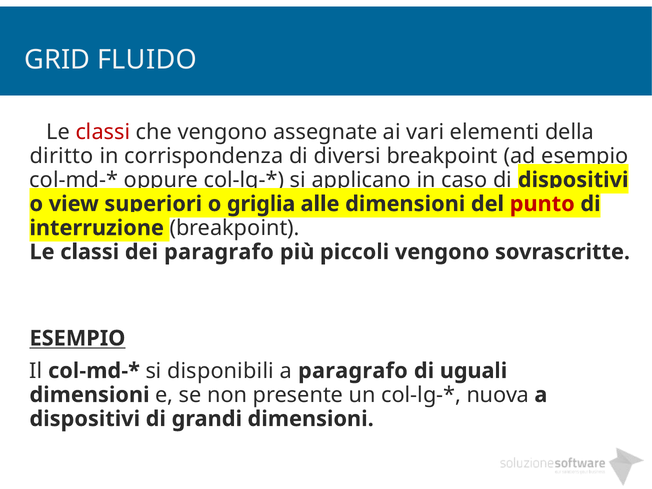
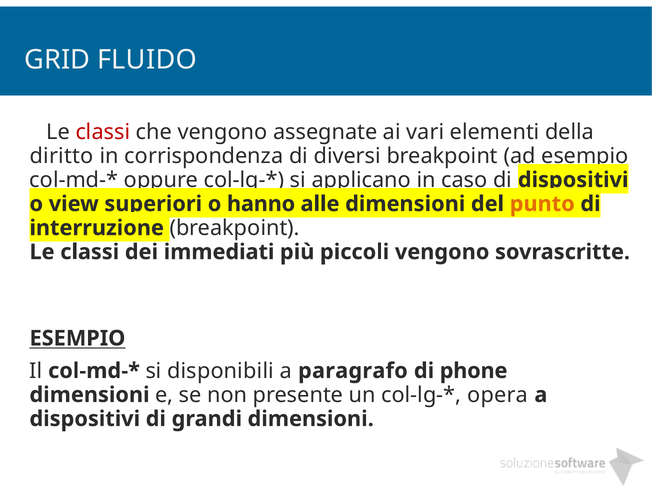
griglia: griglia -> hanno (261, 204)
punto colour: red -> orange (542, 204)
dei paragrafo: paragrafo -> immediati (219, 252)
uguali: uguali -> phone (474, 371)
nuova: nuova -> opera (498, 395)
